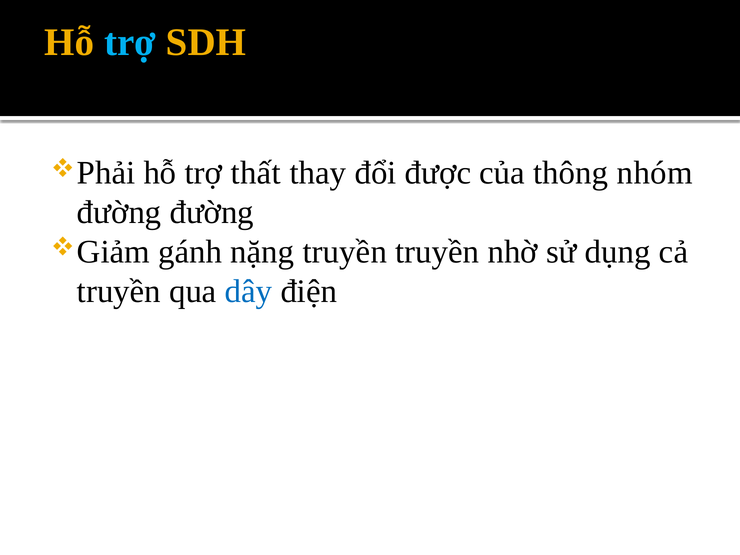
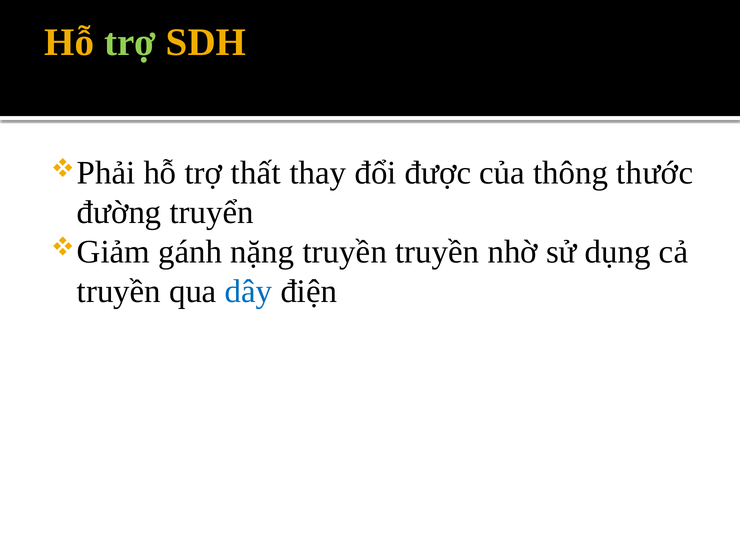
trợ colour: light blue -> light green (130, 43)
nhóm: nhóm -> thước (655, 173)
đường đường: đường -> truyển (212, 213)
